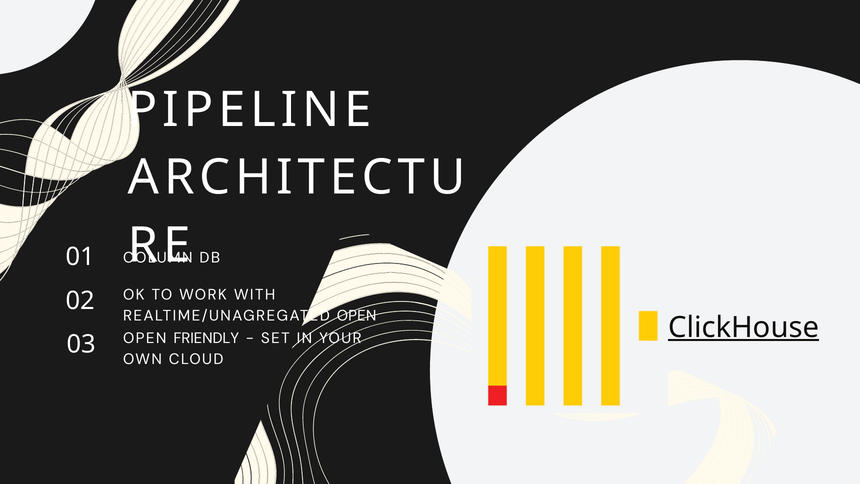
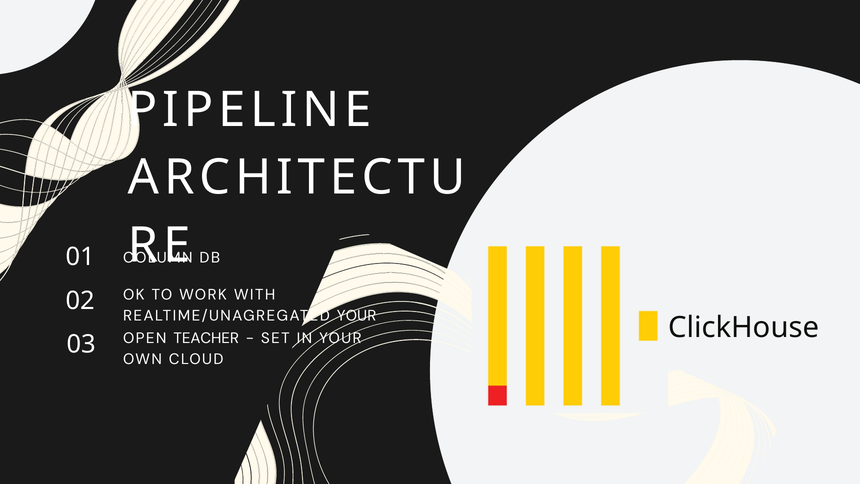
REALTIME/UNAGREGATED OPEN: OPEN -> YOUR (357, 316)
ClickHouse underline: present -> none (744, 327)
FRIENDLY: FRIENDLY -> TEACHER (206, 338)
